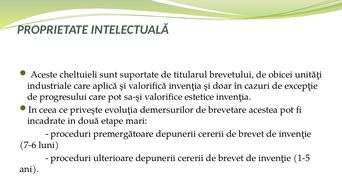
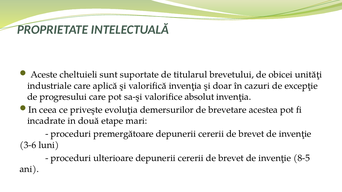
estetice: estetice -> absolut (199, 97)
7-6: 7-6 -> 3-6 (28, 145)
1-5: 1-5 -> 8-5 (302, 158)
